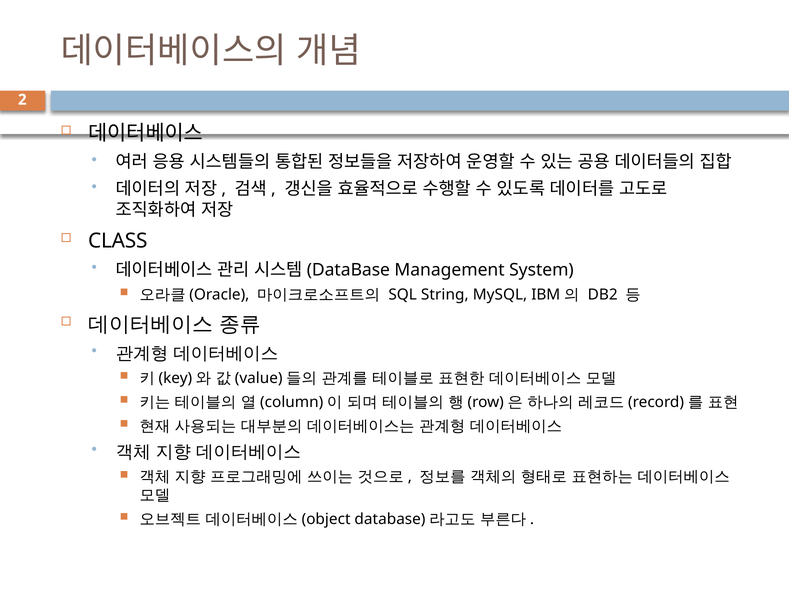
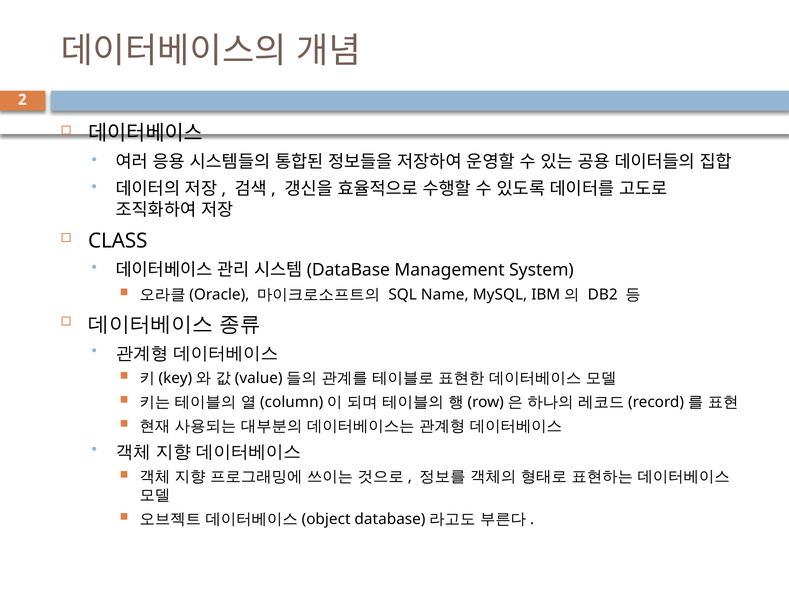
String: String -> Name (445, 295)
